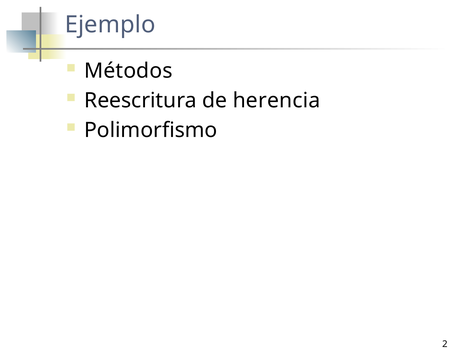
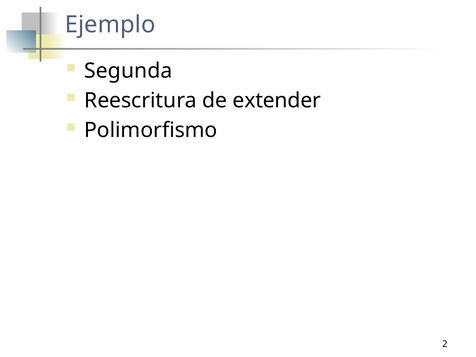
Métodos: Métodos -> Segunda (128, 71)
herencia: herencia -> extender (277, 101)
